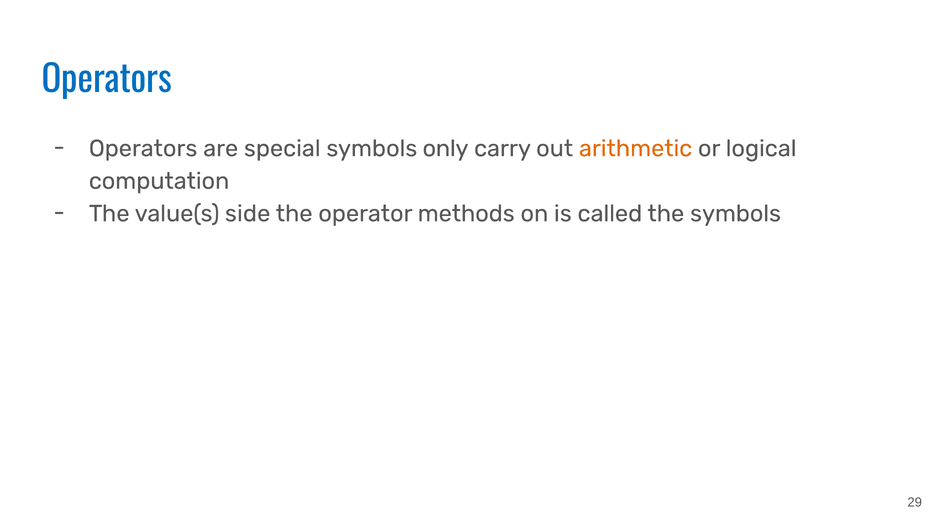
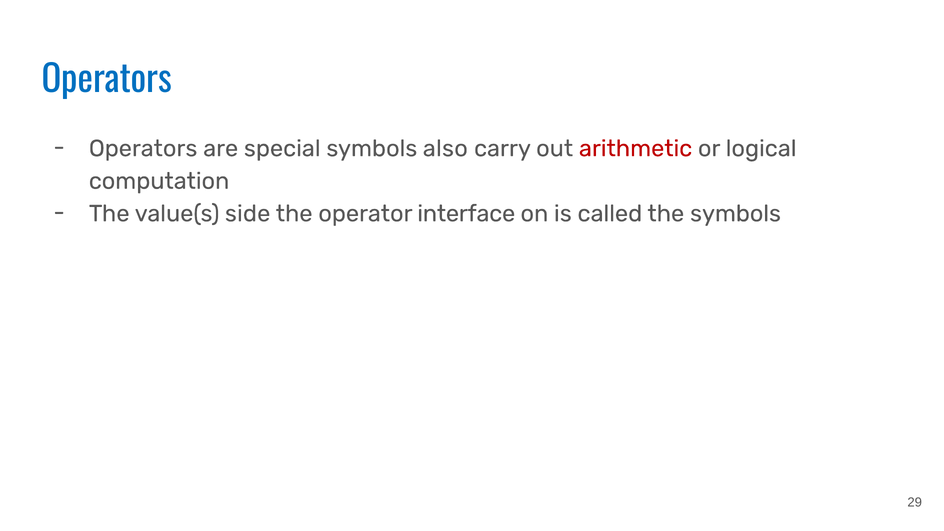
only: only -> also (445, 148)
arithmetic colour: orange -> red (636, 148)
methods: methods -> interface (466, 214)
